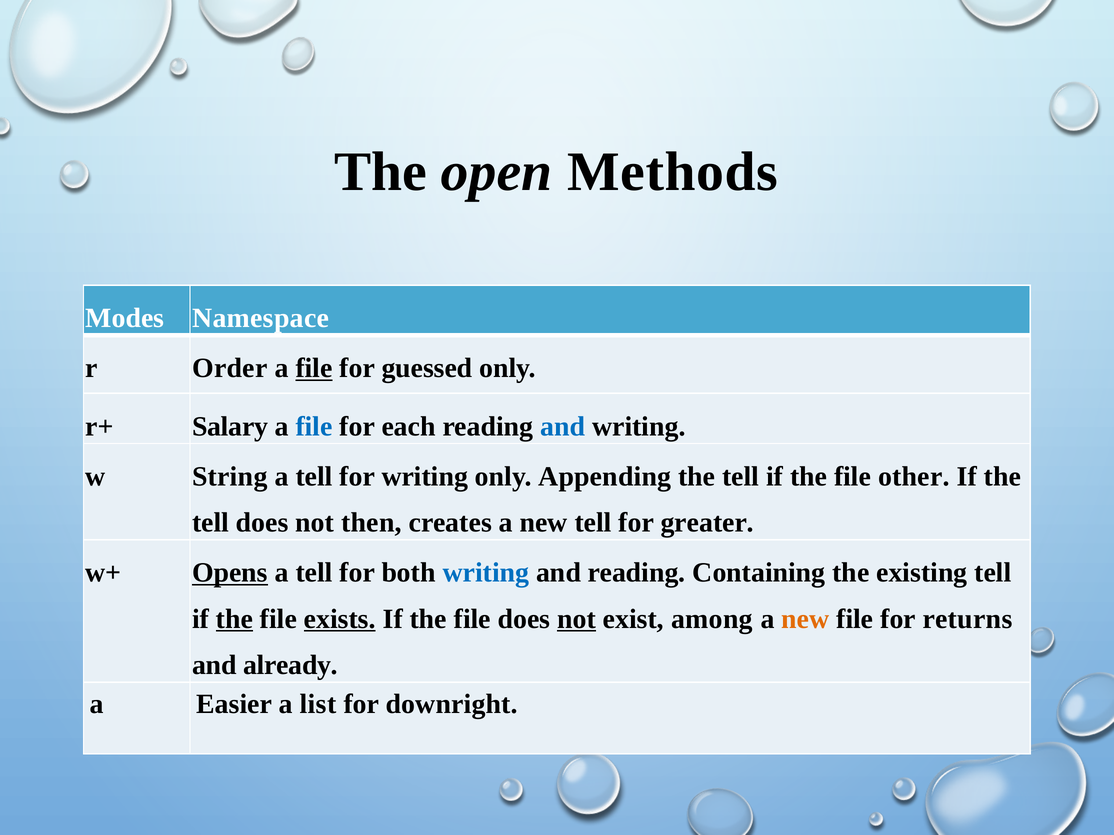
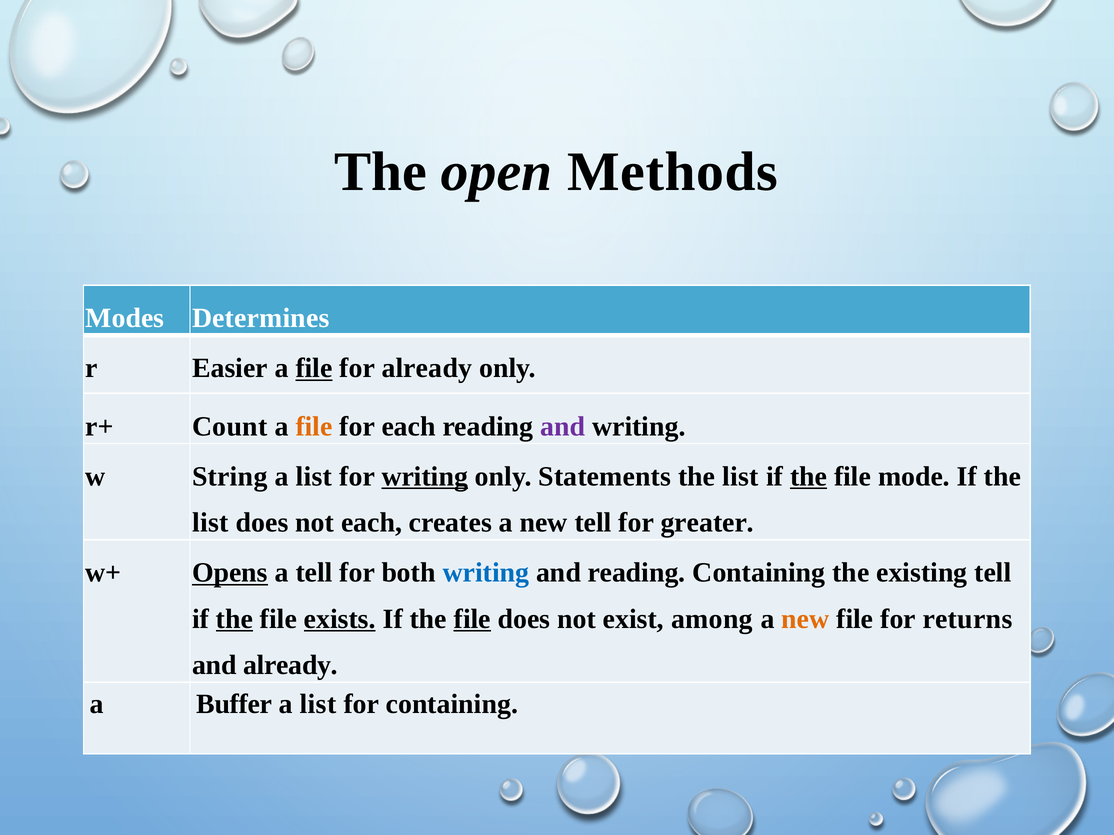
Namespace: Namespace -> Determines (261, 318)
Order: Order -> Easier (230, 368)
for guessed: guessed -> already (427, 368)
Salary: Salary -> Count (230, 427)
file colour: blue -> orange (314, 427)
and colour: blue -> purple (563, 427)
tell: tell -> list (314, 477)
writing underline: none -> present (425, 477)
Appending: Appending -> Statements (605, 477)
tell: tell -> list (741, 477)
the underline: none -> present (809, 477)
other: other -> mode (914, 477)
tell: tell -> list (210, 523)
not then: then -> each (372, 523)
file underline: none -> present (472, 619)
not underline: present -> none (577, 619)
Easier: Easier -> Buffer (234, 705)
for downright: downright -> containing (452, 705)
